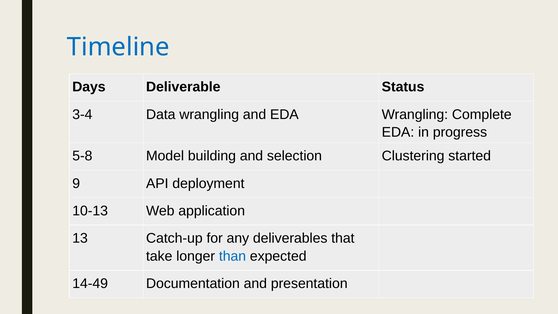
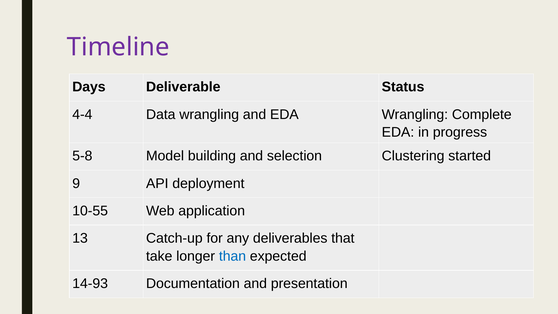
Timeline colour: blue -> purple (118, 47)
3-4: 3-4 -> 4-4 (82, 114)
10-13: 10-13 -> 10-55 (90, 211)
14-49: 14-49 -> 14-93 (90, 284)
